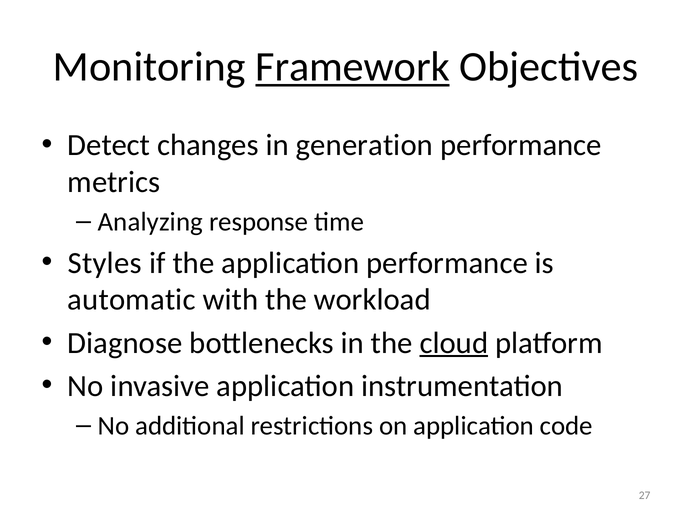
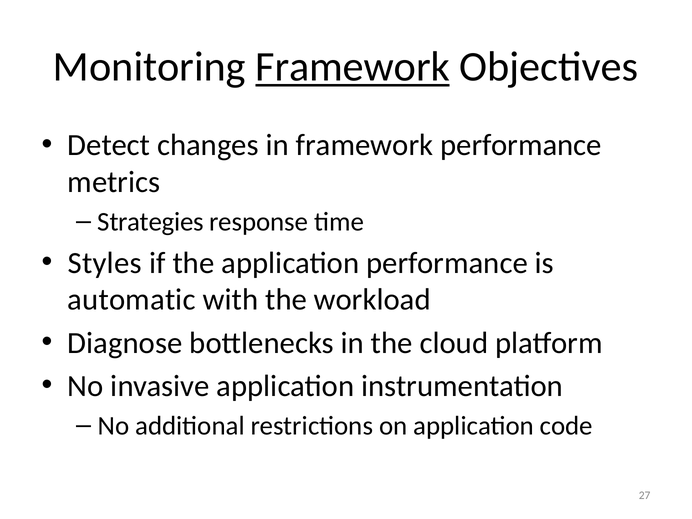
in generation: generation -> framework (365, 145)
Analyzing: Analyzing -> Strategies (151, 222)
cloud underline: present -> none (454, 343)
